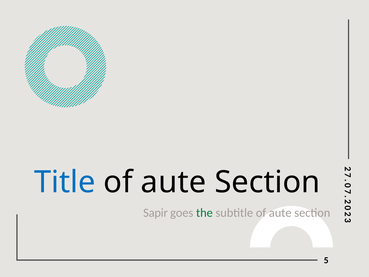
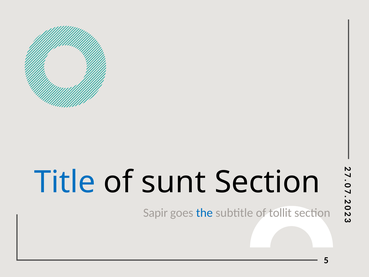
aute: aute -> sunt (174, 182)
the colour: green -> blue (204, 213)
subtitle of aute: aute -> tollit (280, 213)
